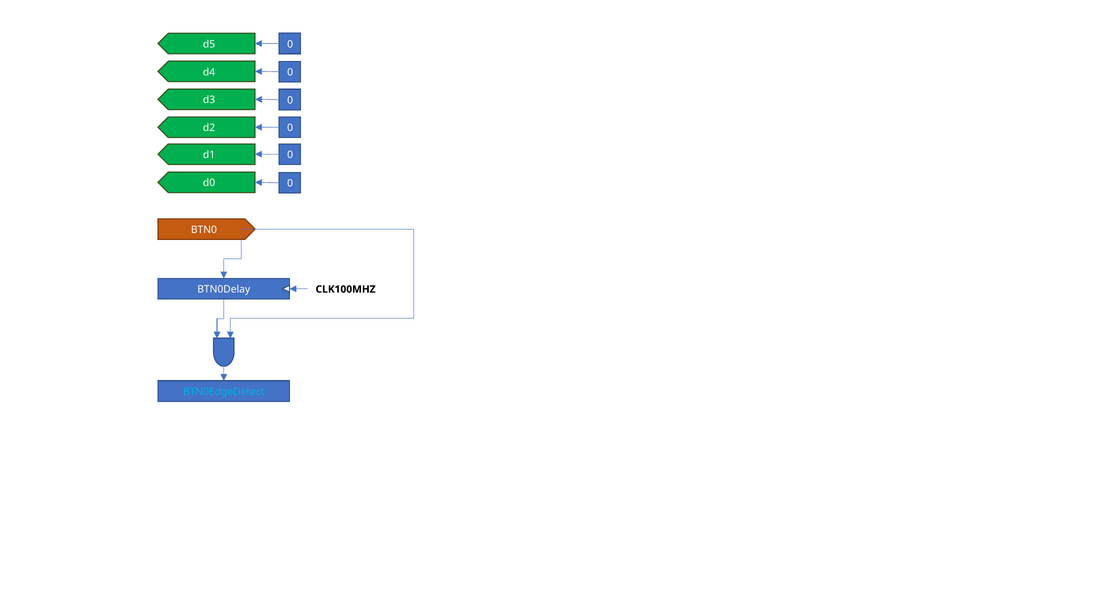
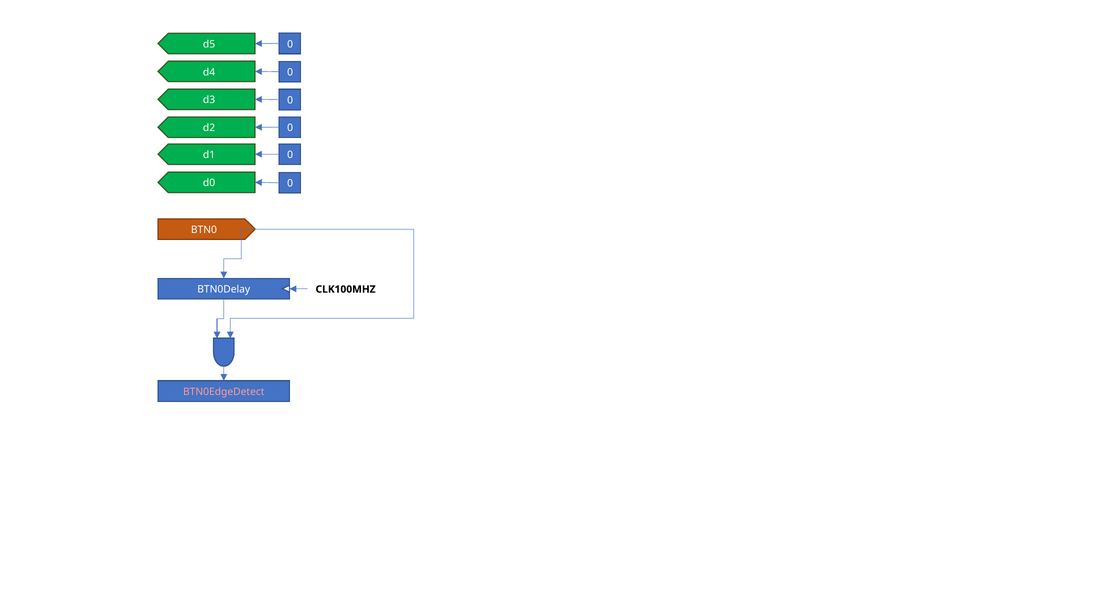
BTN0EdgeDetect colour: light blue -> pink (224, 392)
